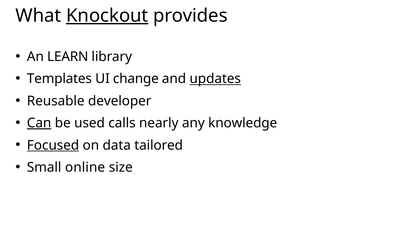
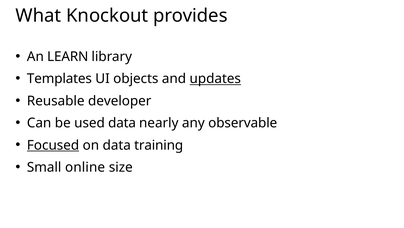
Knockout underline: present -> none (107, 16)
change: change -> objects (136, 79)
Can underline: present -> none (39, 123)
used calls: calls -> data (122, 123)
knowledge: knowledge -> observable (243, 123)
tailored: tailored -> training (159, 145)
